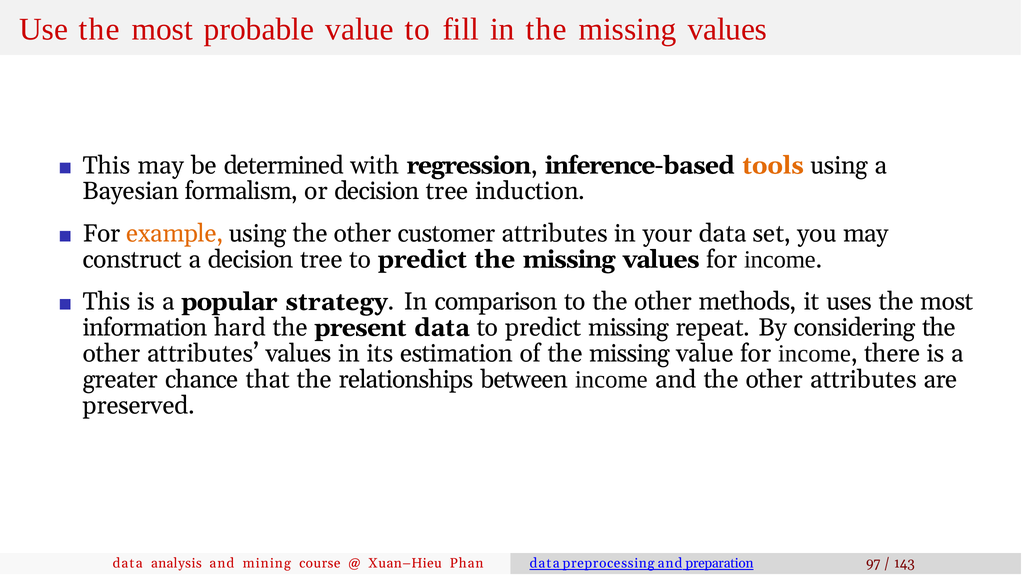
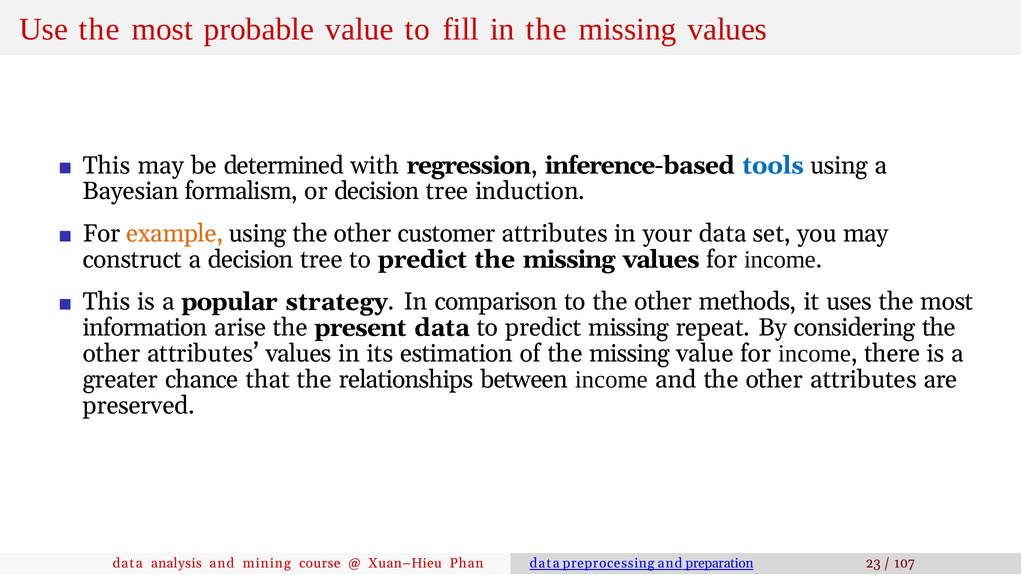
tools colour: orange -> blue (773, 165)
hard: hard -> arise (240, 328)
97: 97 -> 23 (873, 563)
143: 143 -> 107 (904, 563)
